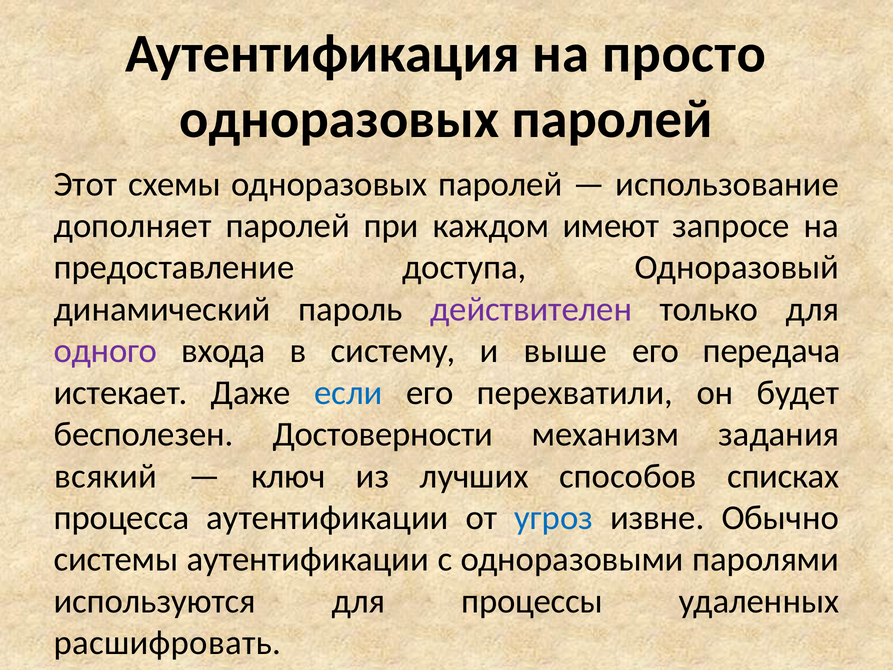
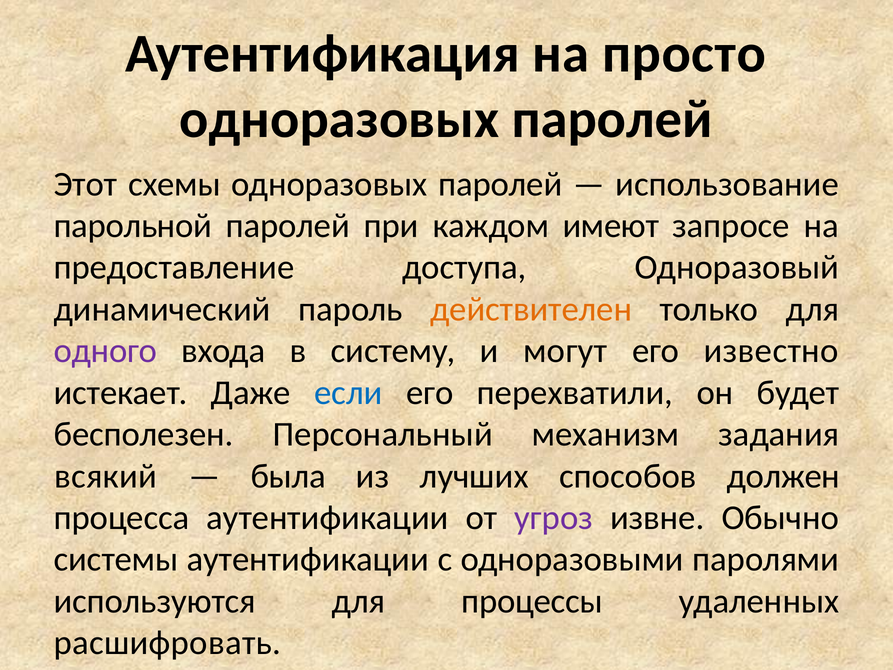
дополняет: дополняет -> парольной (133, 226)
действителен colour: purple -> orange (531, 309)
выше: выше -> могут (565, 351)
передача: передача -> известно (771, 351)
Достоверности: Достоверности -> Персональный (383, 434)
ключ: ключ -> была (288, 476)
списках: списках -> должен (783, 476)
угроз colour: blue -> purple (554, 518)
